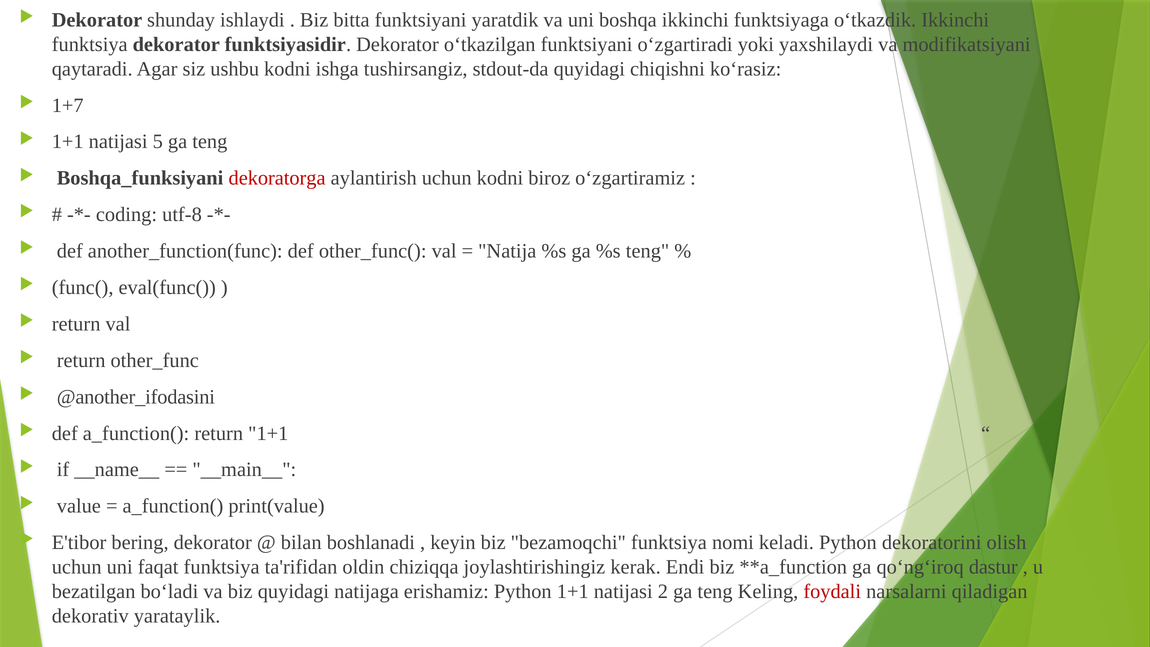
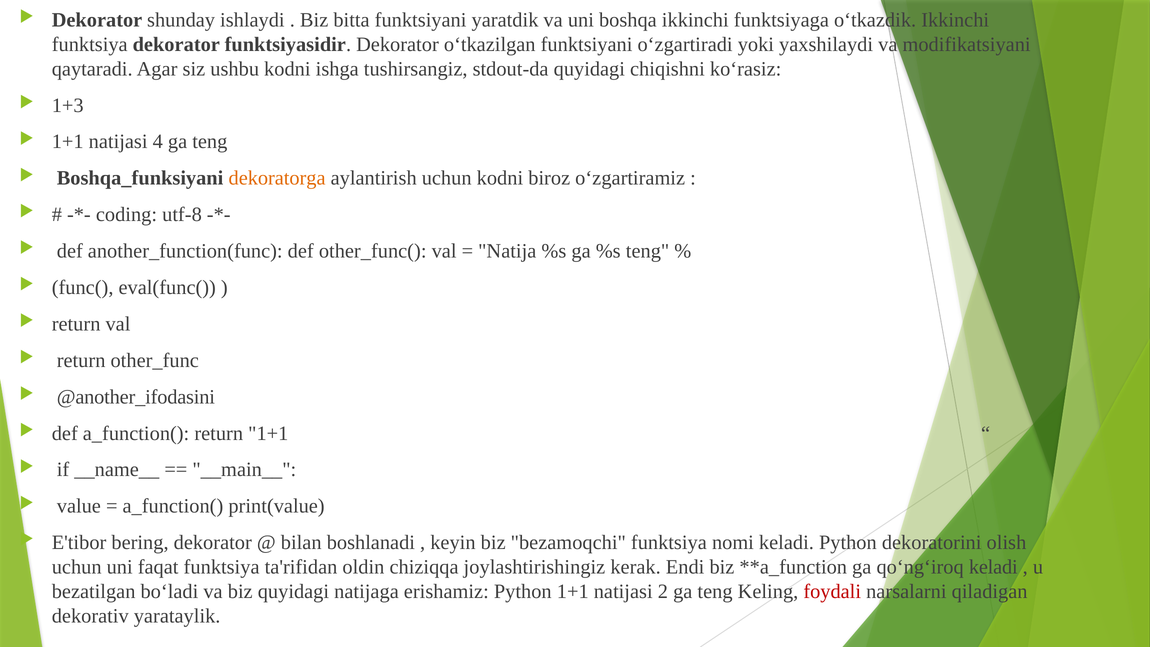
1+7: 1+7 -> 1+3 (68, 105)
5: 5 -> 4 (158, 142)
dekoratorga colour: red -> orange (277, 178)
qo‘ng‘iroq dastur: dastur -> keladi (993, 567)
